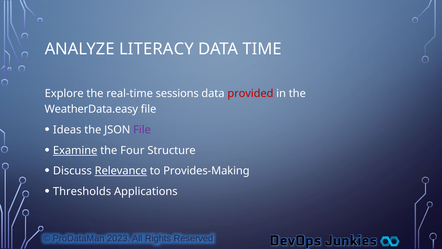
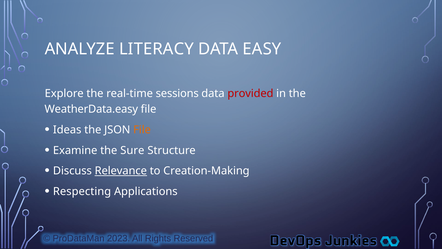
TIME: TIME -> EASY (262, 49)
File colour: purple -> orange (142, 130)
Examine underline: present -> none (75, 150)
Four: Four -> Sure (132, 150)
Provides-Making: Provides-Making -> Creation-Making (206, 171)
Thresholds: Thresholds -> Respecting (82, 191)
